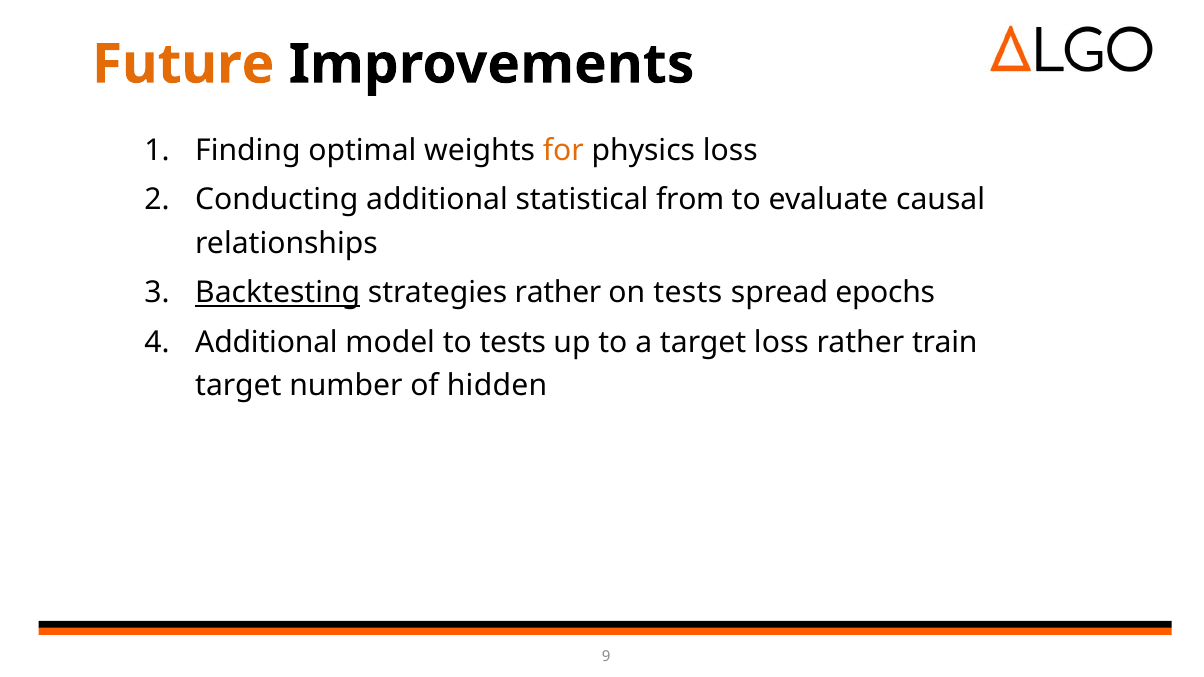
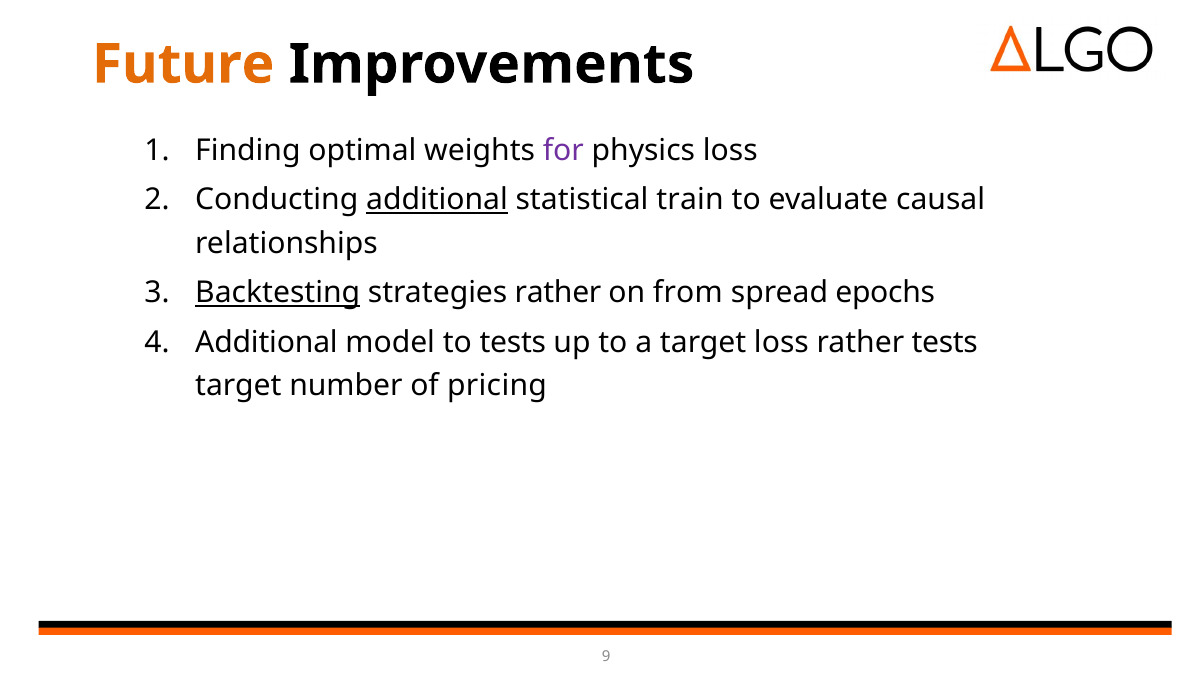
for colour: orange -> purple (563, 150)
additional underline: none -> present (437, 200)
from: from -> train (690, 200)
on tests: tests -> from (688, 293)
rather train: train -> tests (945, 342)
hidden: hidden -> pricing (497, 386)
